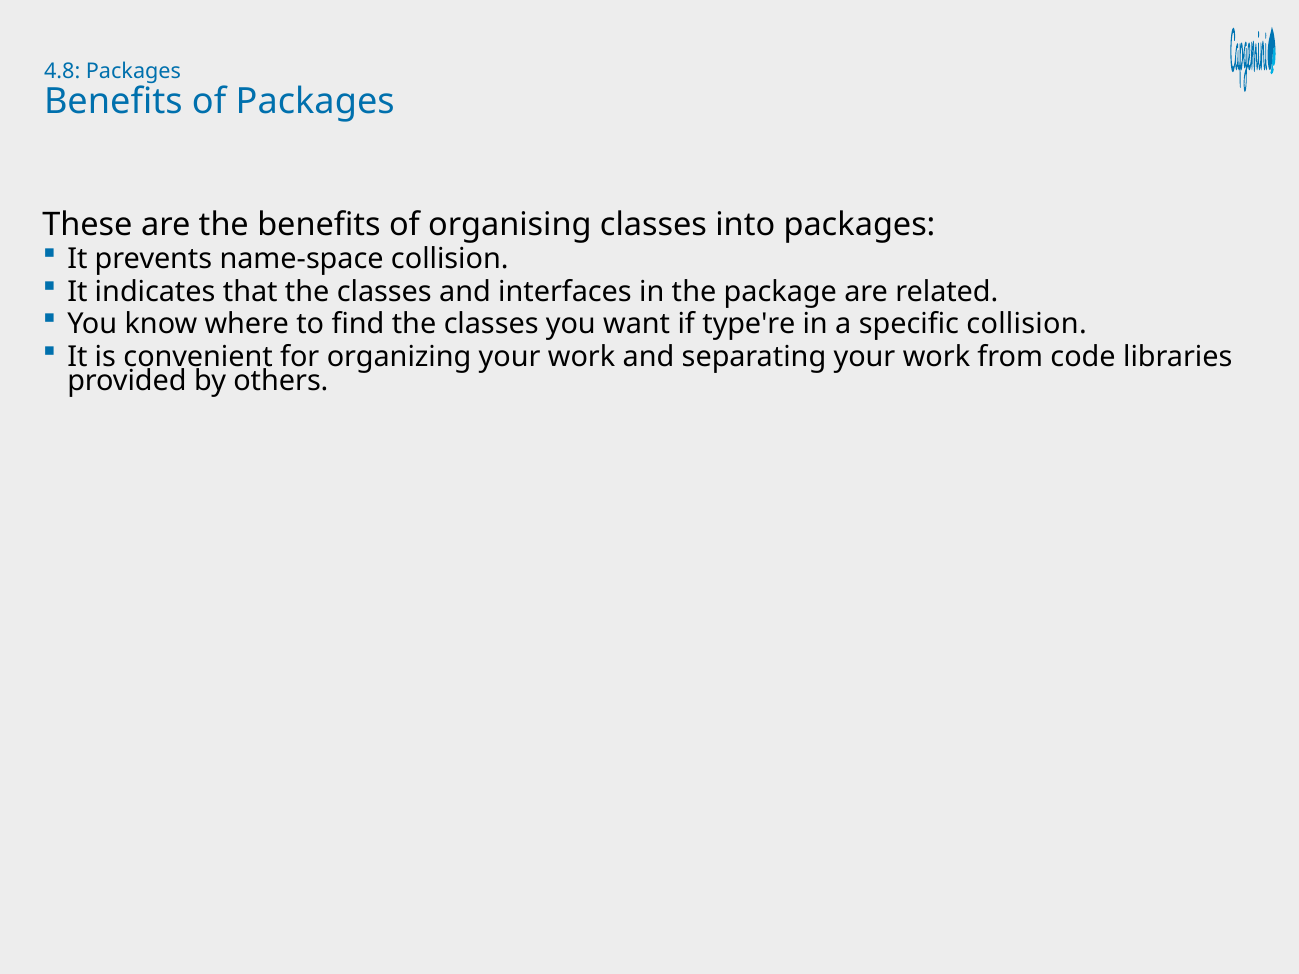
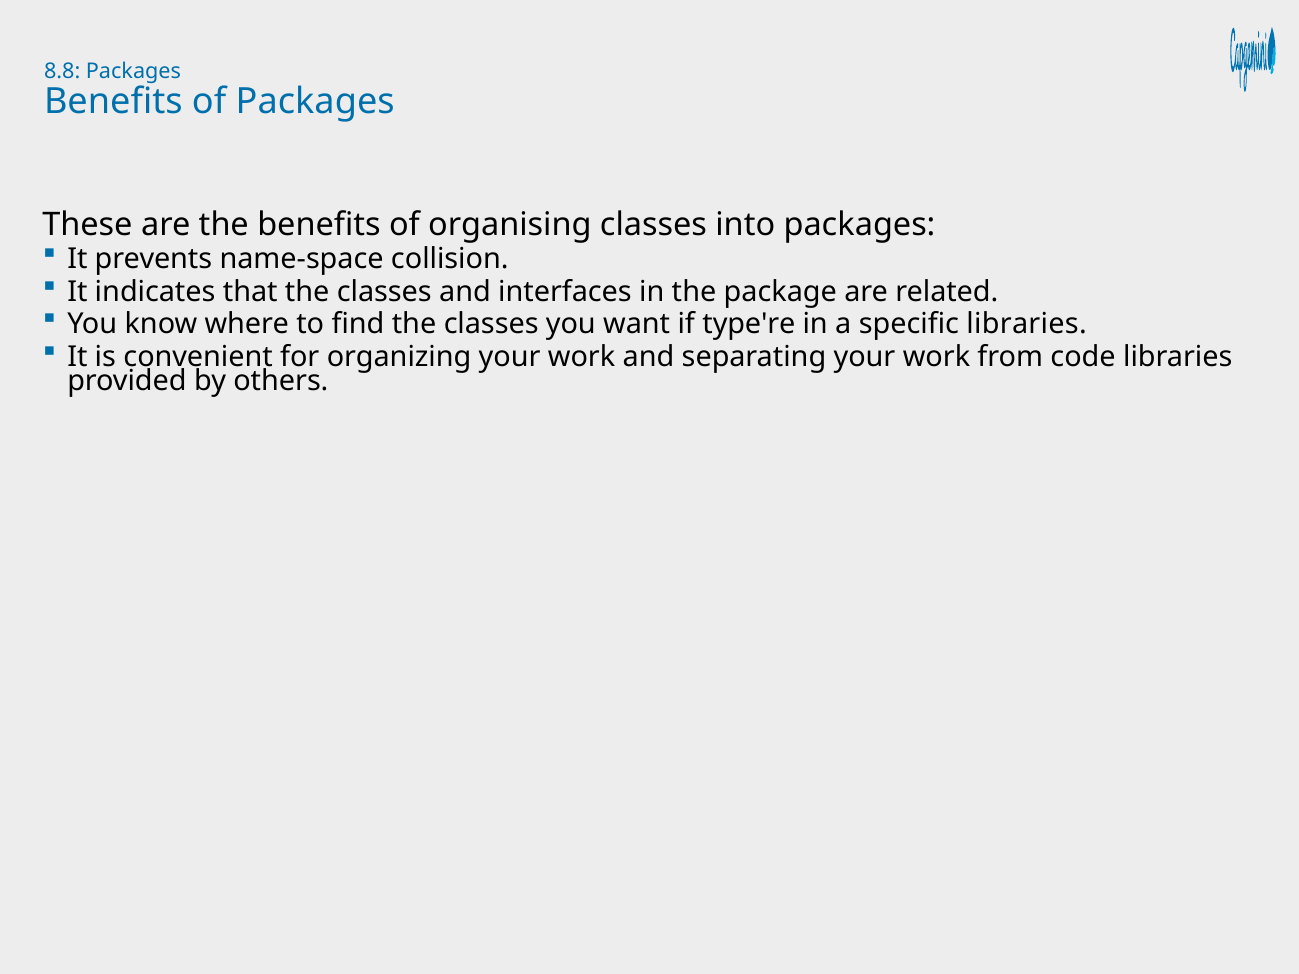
4.8: 4.8 -> 8.8 (62, 71)
specific collision: collision -> libraries (1027, 324)
